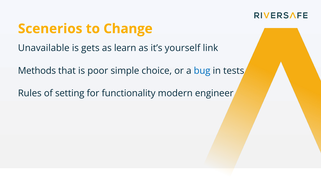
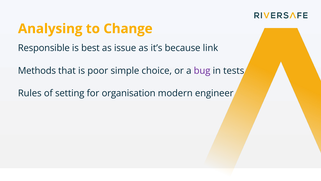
Scenerios: Scenerios -> Analysing (50, 29)
Unavailable: Unavailable -> Responsible (44, 48)
gets: gets -> best (90, 48)
learn: learn -> issue (125, 48)
yourself: yourself -> because (183, 48)
bug colour: blue -> purple (202, 70)
functionality: functionality -> organisation (129, 93)
